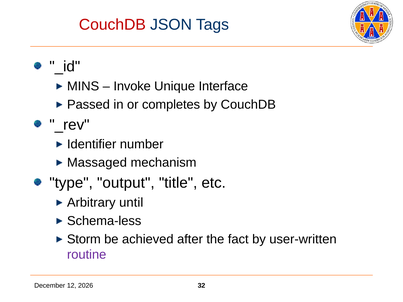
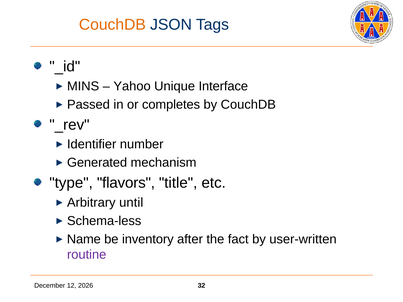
CouchDB colour: red -> orange (112, 25)
Invoke: Invoke -> Yahoo (132, 86)
Massaged: Massaged -> Generated (97, 163)
output: output -> flavors (126, 183)
Storm: Storm -> Name (84, 239)
achieved: achieved -> inventory (148, 239)
